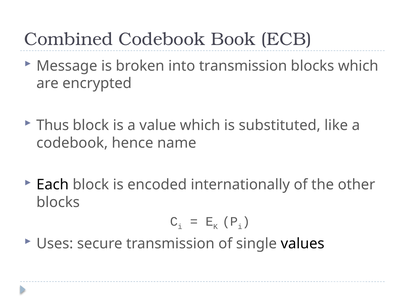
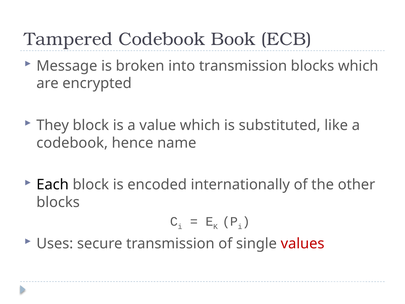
Combined: Combined -> Tampered (68, 39)
Thus: Thus -> They (53, 125)
values colour: black -> red (303, 243)
